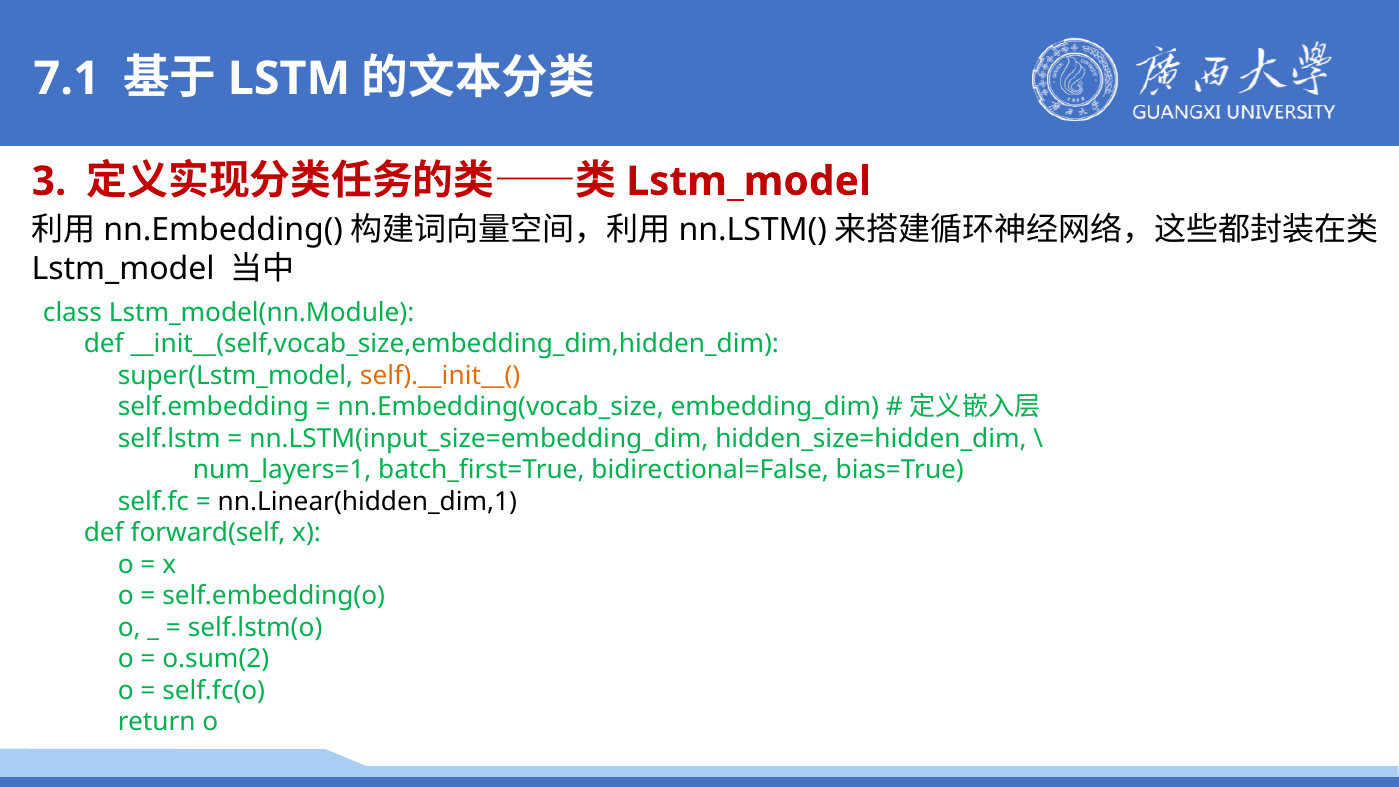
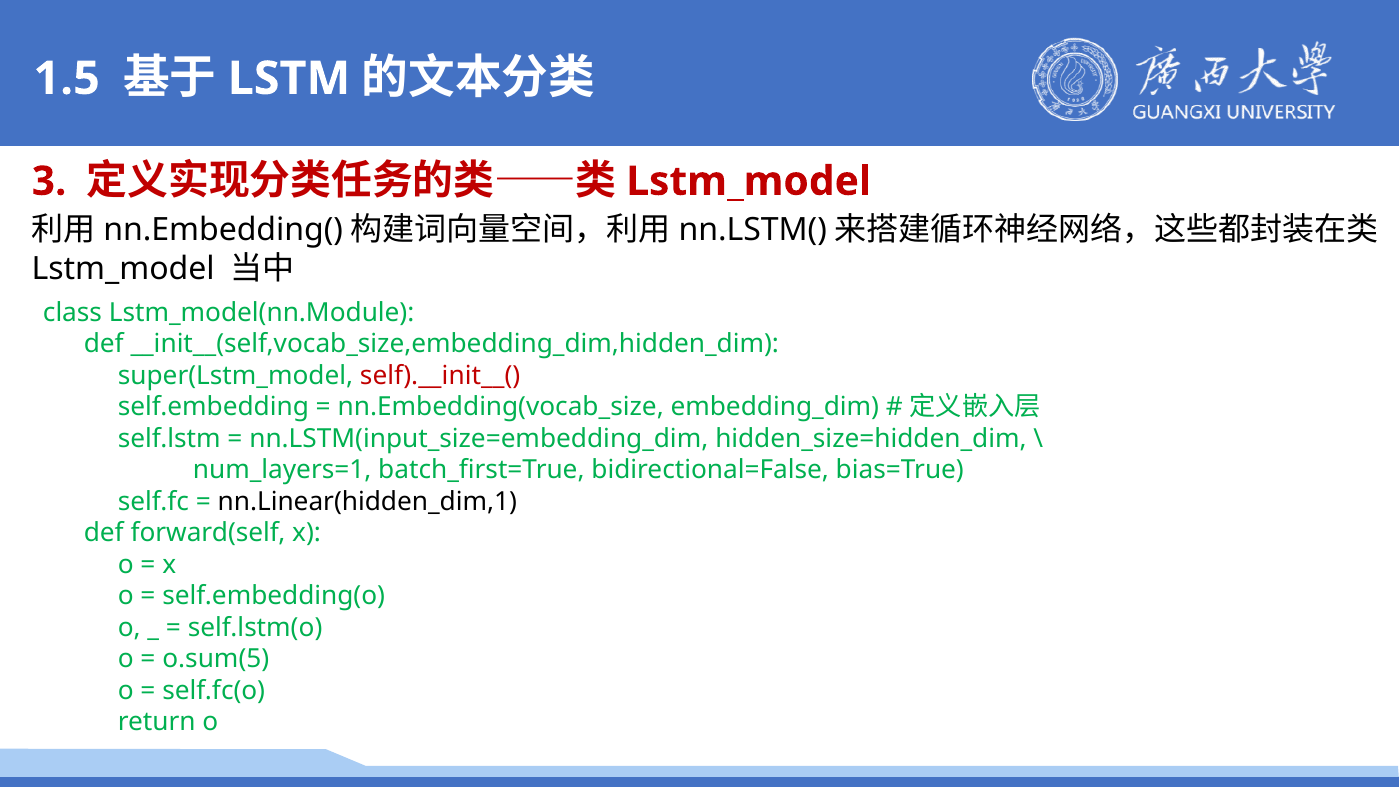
7.1: 7.1 -> 1.5 (67, 79)
self).__init__( colour: orange -> red (440, 376)
o.sum(2: o.sum(2 -> o.sum(5 (216, 659)
